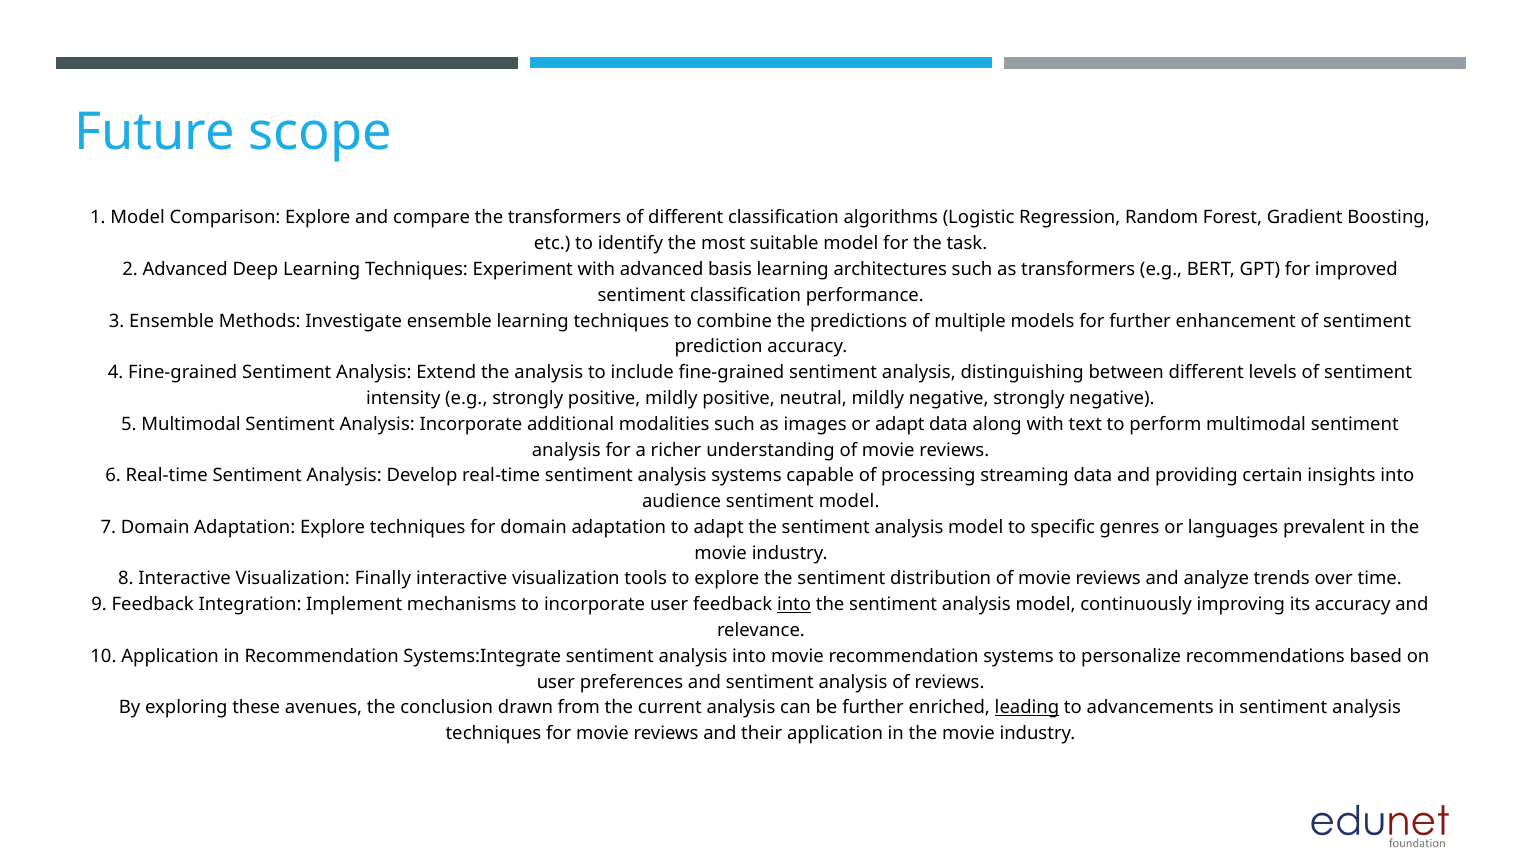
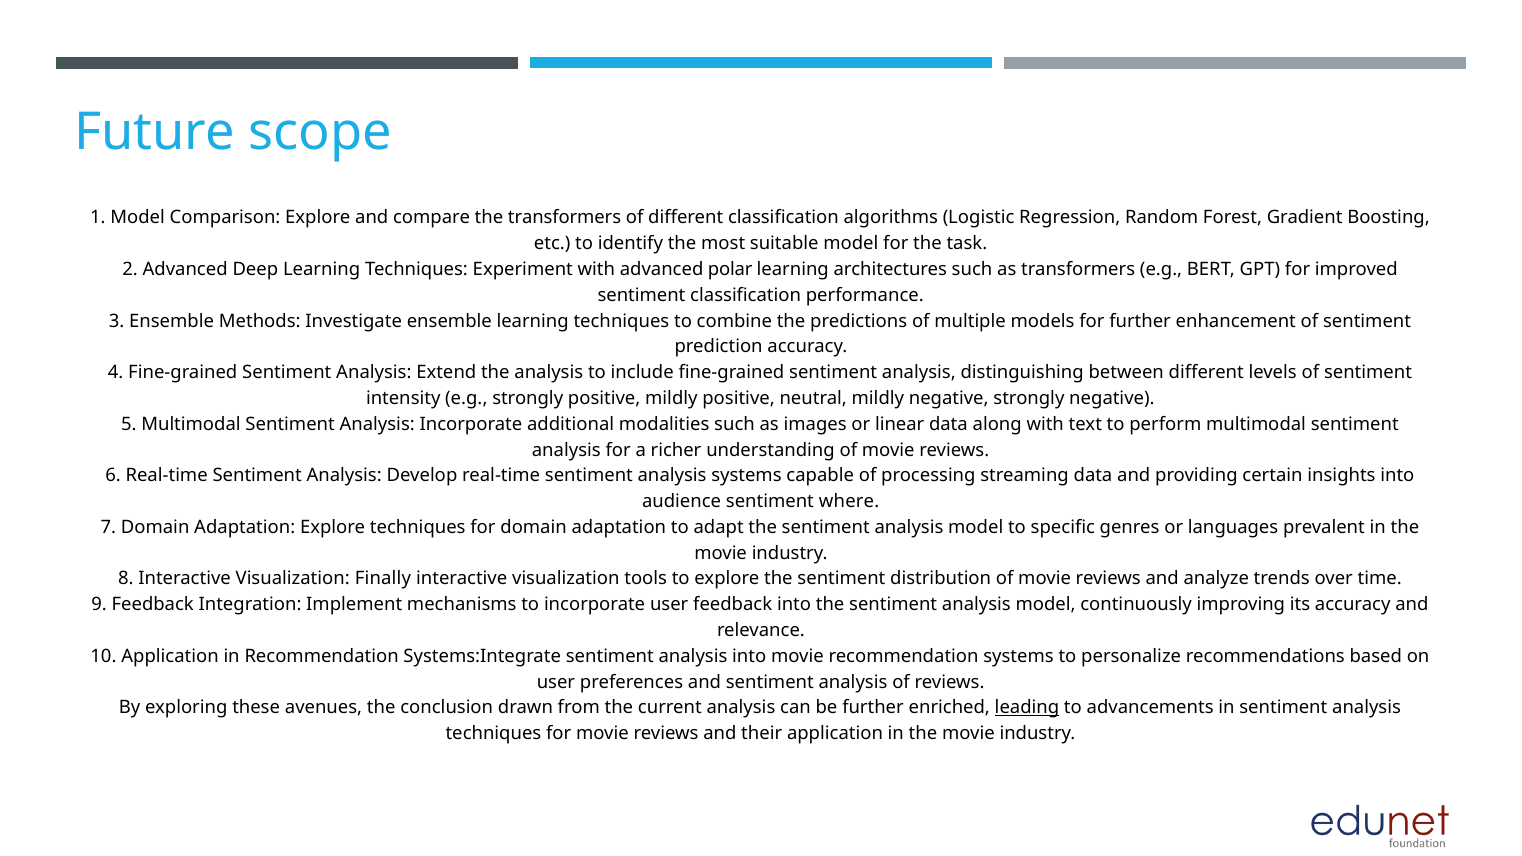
basis: basis -> polar (730, 269)
or adapt: adapt -> linear (900, 424)
sentiment model: model -> where (849, 502)
into underline: present -> none (794, 605)
